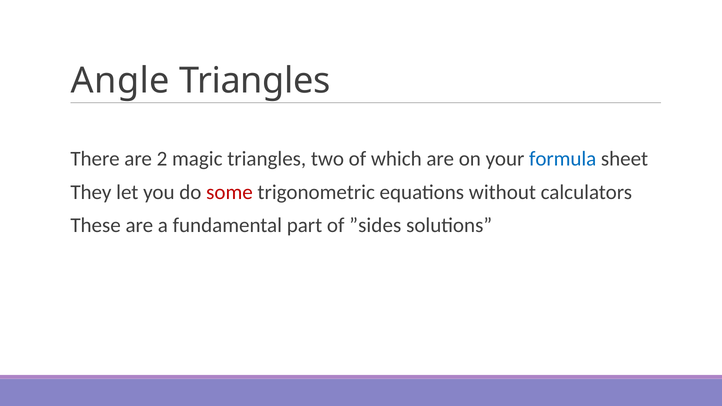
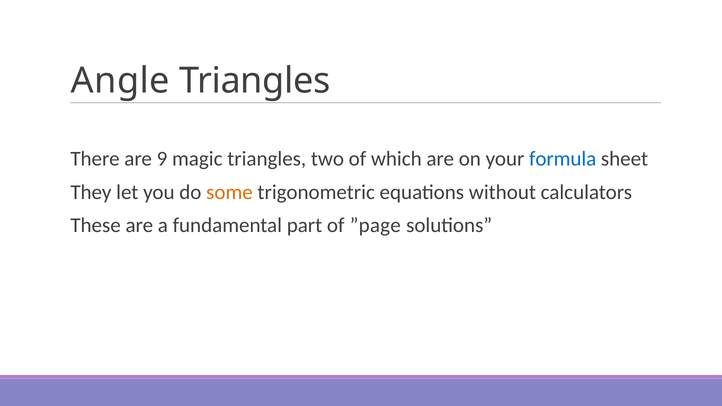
2: 2 -> 9 (162, 159)
some colour: red -> orange (229, 192)
”sides: ”sides -> ”page (375, 225)
